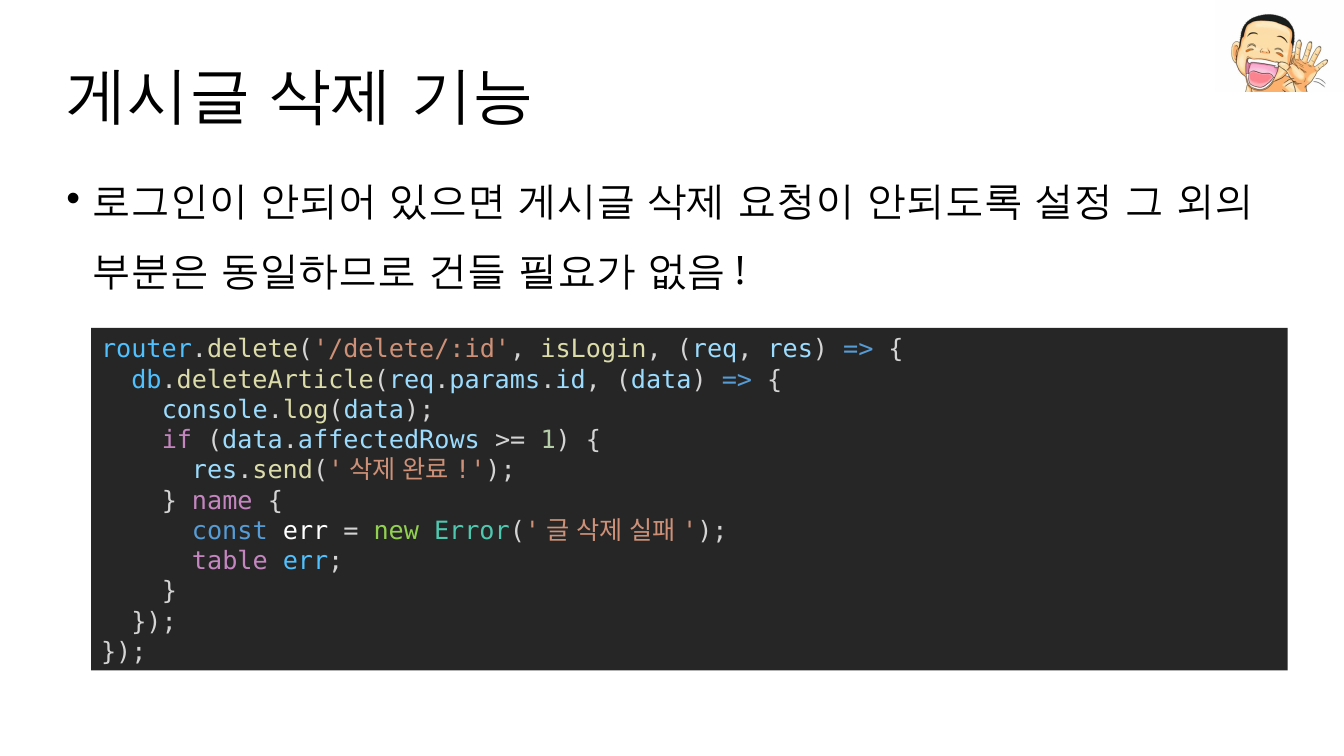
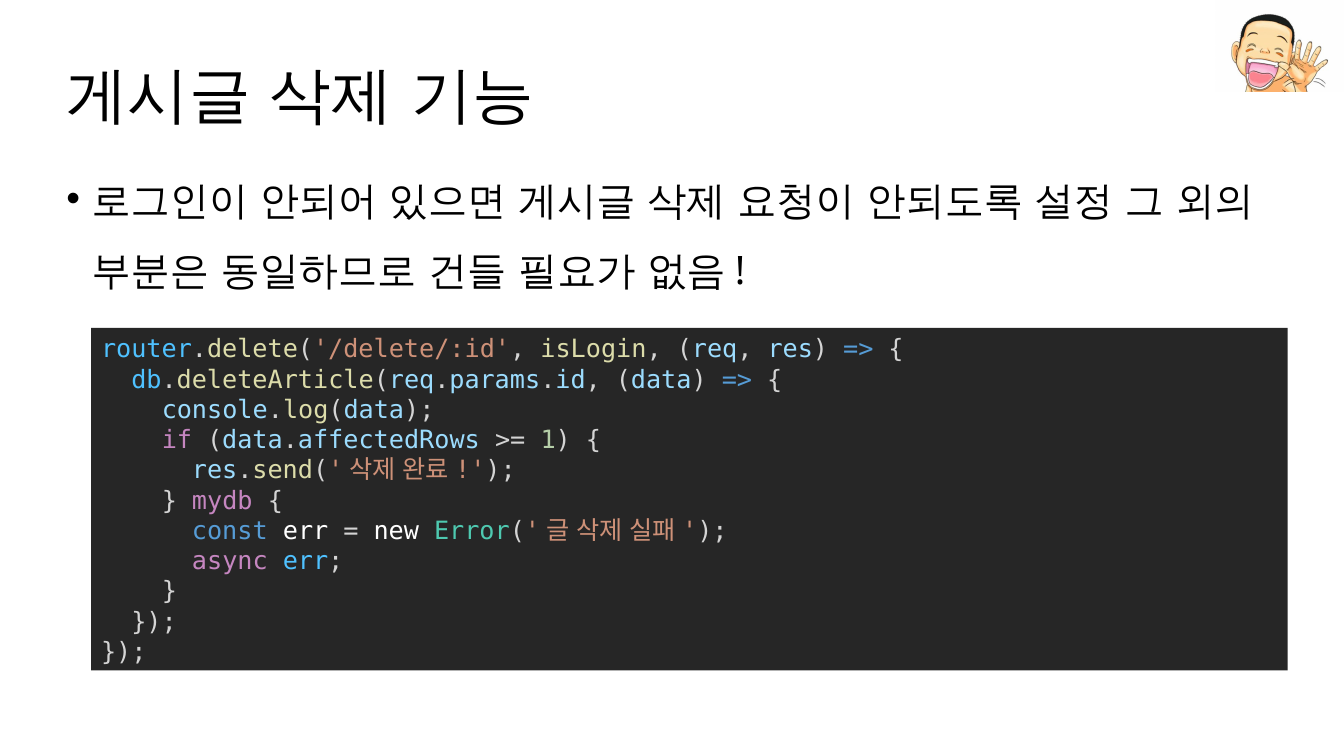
name: name -> mydb (222, 501)
new colour: light green -> white (396, 531)
table: table -> async (230, 561)
